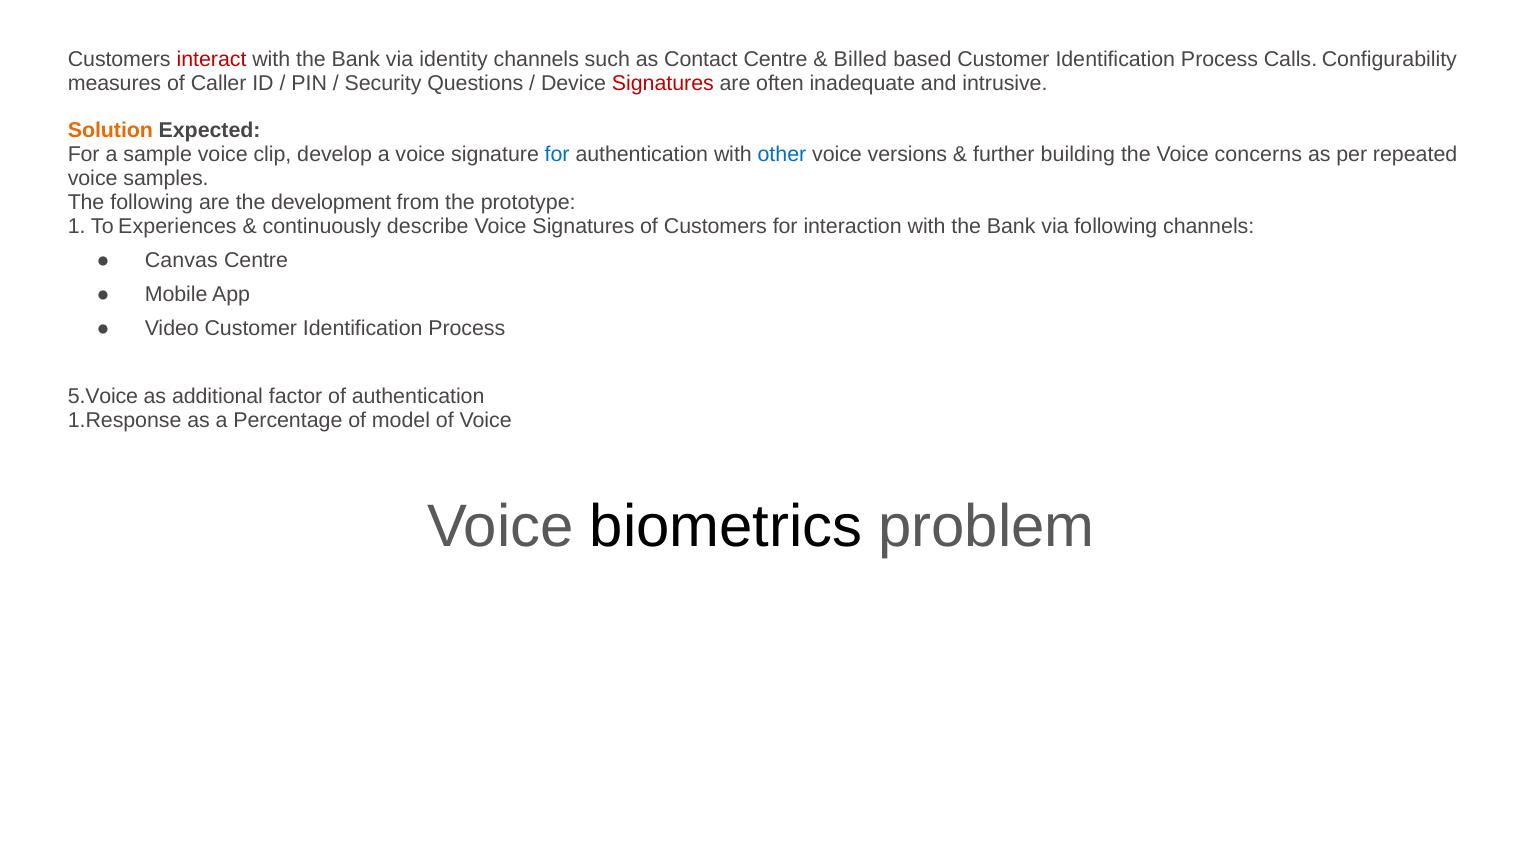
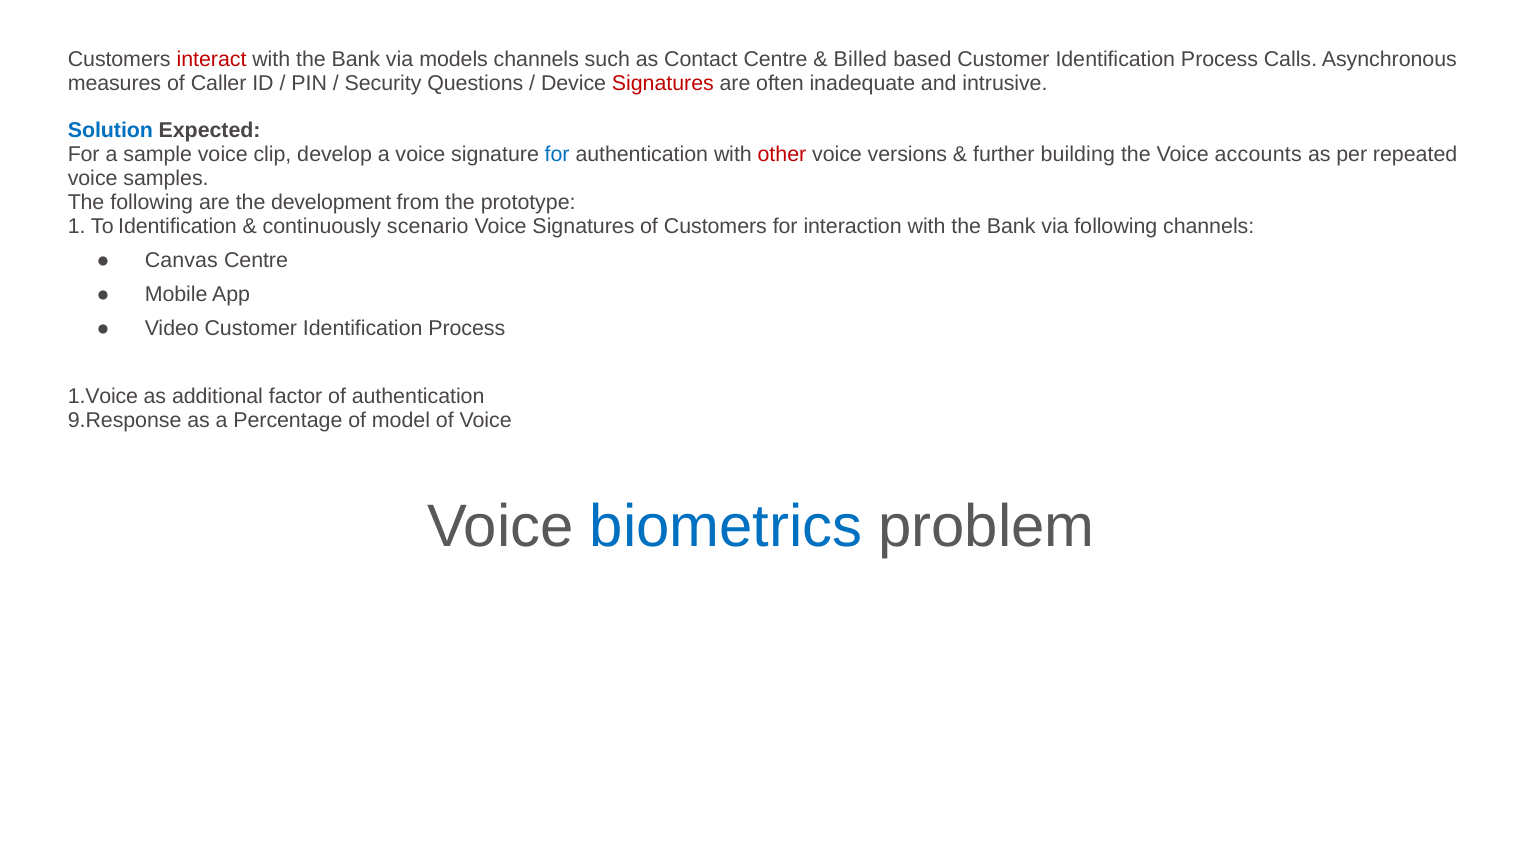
identity: identity -> models (454, 59)
Configurability: Configurability -> Asynchronous (1389, 59)
Solution colour: orange -> blue (110, 131)
other colour: blue -> red (782, 155)
concerns: concerns -> accounts (1258, 155)
To Experiences: Experiences -> Identification (178, 226)
describe: describe -> scenario (428, 226)
5.Voice: 5.Voice -> 1.Voice (103, 396)
1.Response: 1.Response -> 9.Response (125, 420)
biometrics colour: black -> blue (726, 527)
